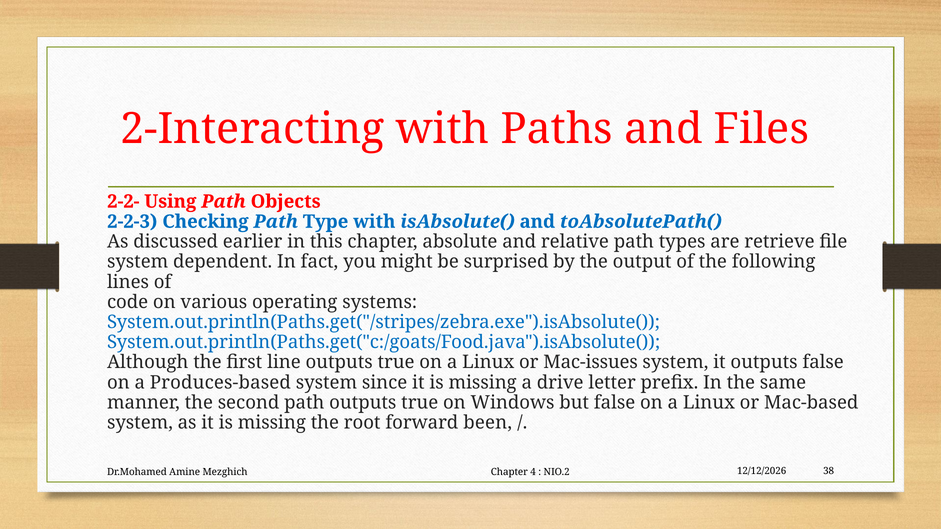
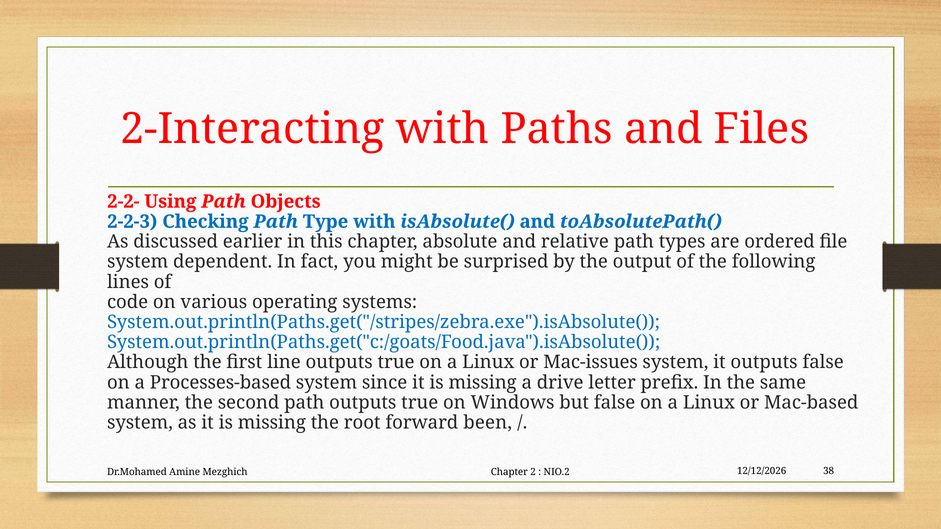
retrieve: retrieve -> ordered (780, 242)
Produces-based: Produces-based -> Processes-based (220, 383)
4: 4 -> 2 (533, 472)
